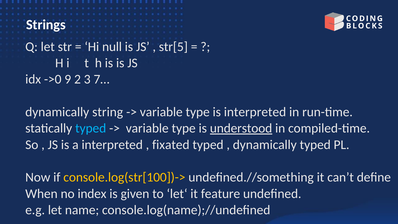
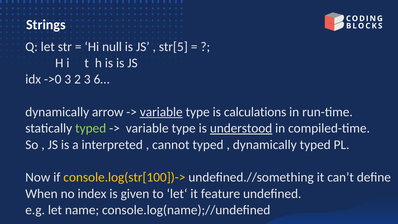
->0 9: 9 -> 3 (68, 79)
7…: 7… -> 6… (102, 79)
string: string -> arrow (108, 112)
variable underline: none -> present (161, 112)
is interpreted: interpreted -> calculations (255, 112)
typed colour: light blue -> light green (91, 128)
fixated: fixated -> cannot (171, 145)
